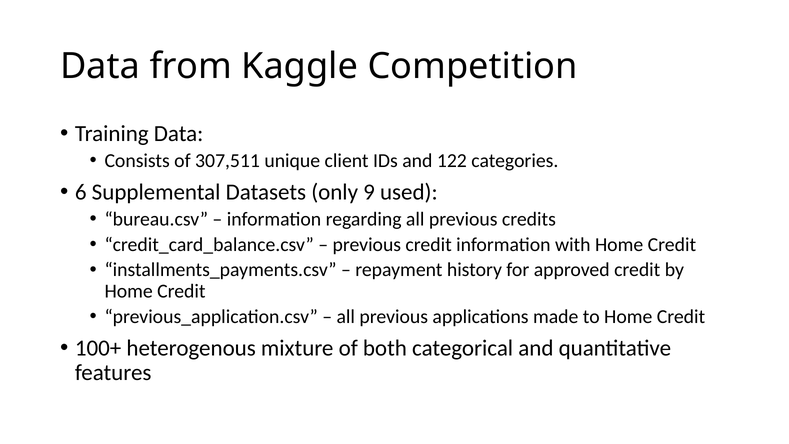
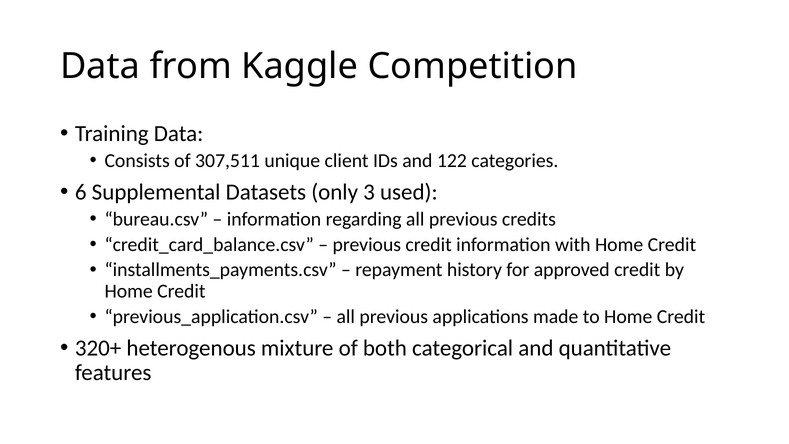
9: 9 -> 3 (369, 192)
100+: 100+ -> 320+ (98, 348)
